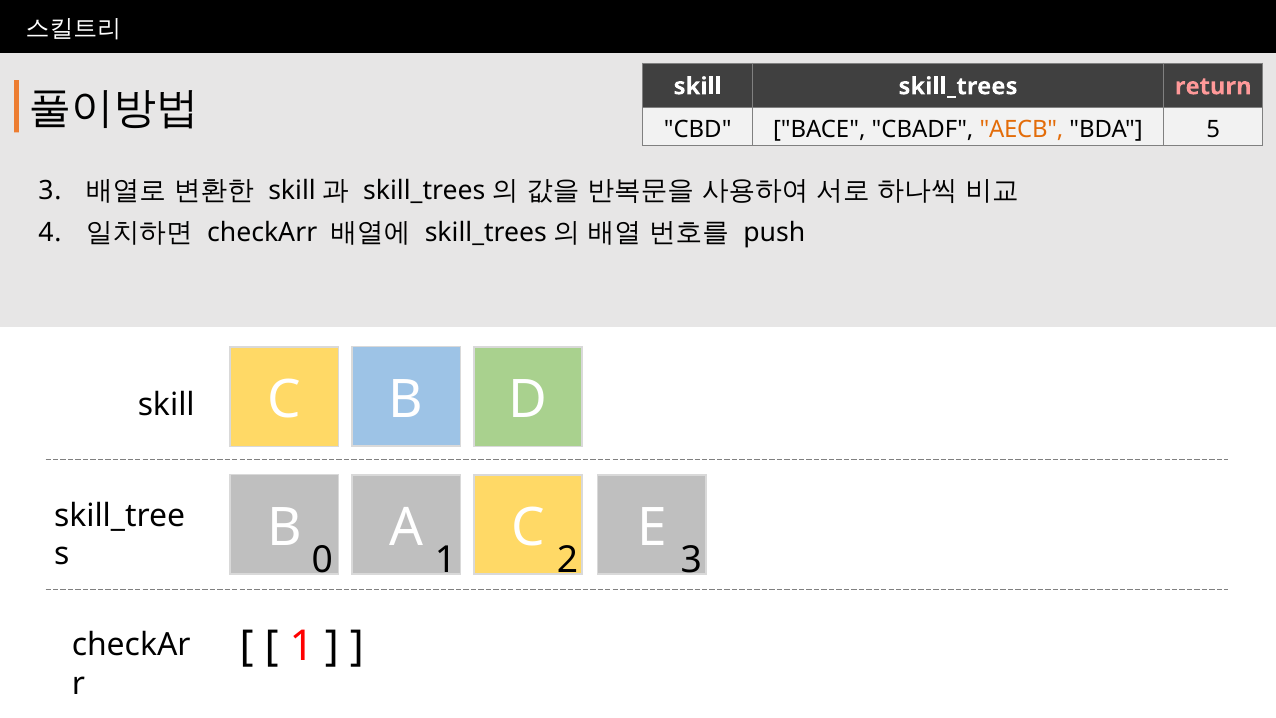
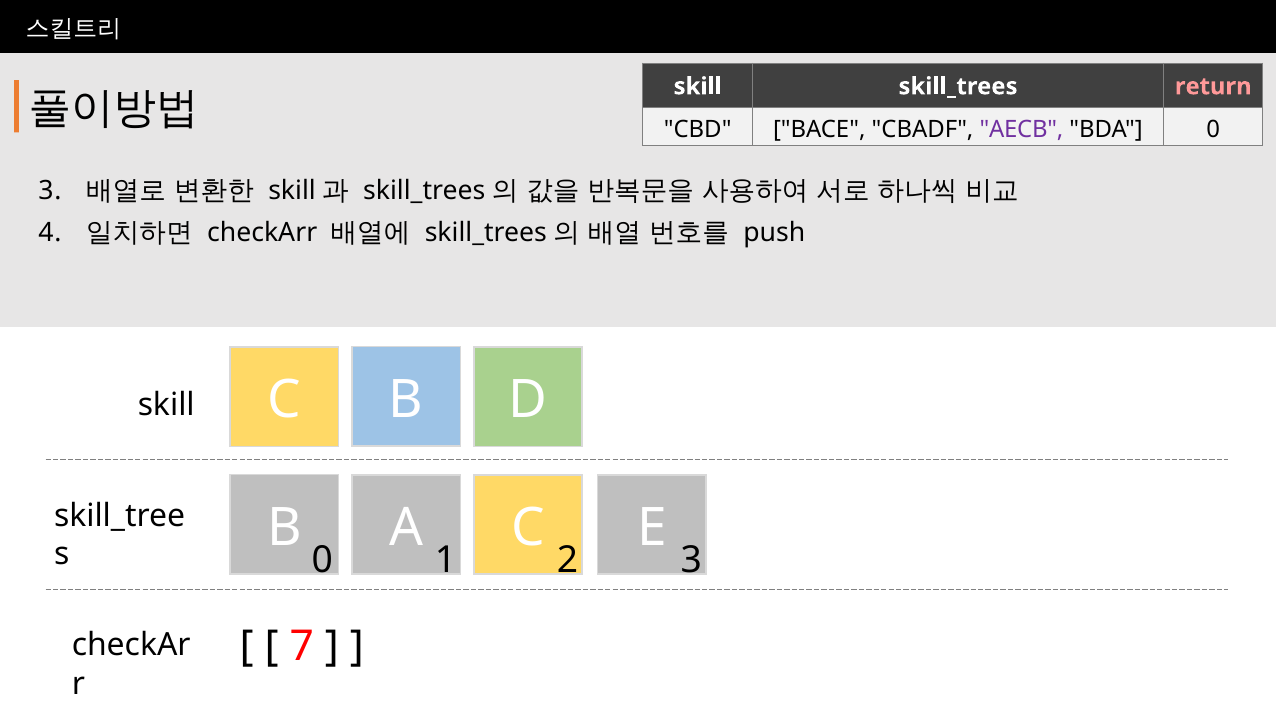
AECB colour: orange -> purple (1021, 129)
BDA 5: 5 -> 0 (1213, 129)
1: 1 -> 7 (302, 646)
